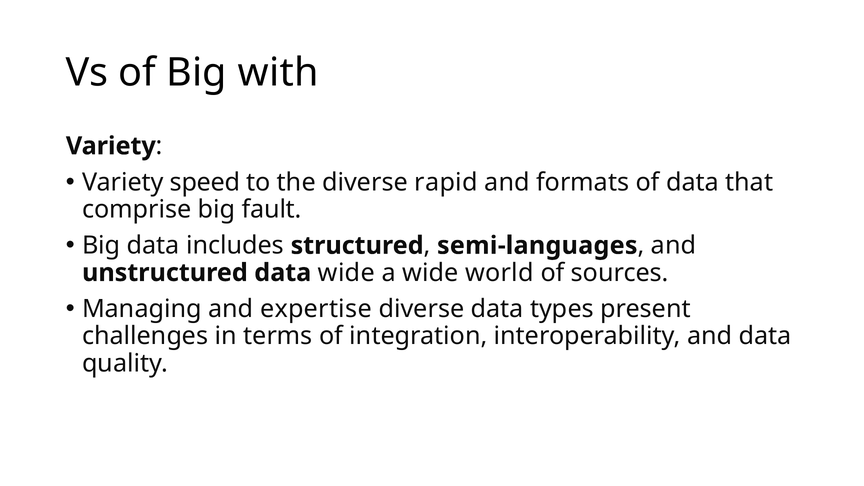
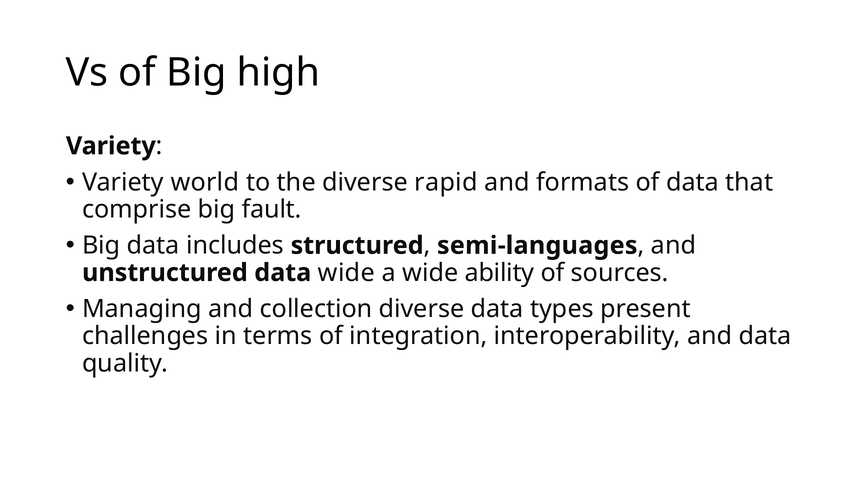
with: with -> high (278, 73)
speed: speed -> world (205, 182)
world: world -> ability (500, 273)
expertise: expertise -> collection (316, 309)
